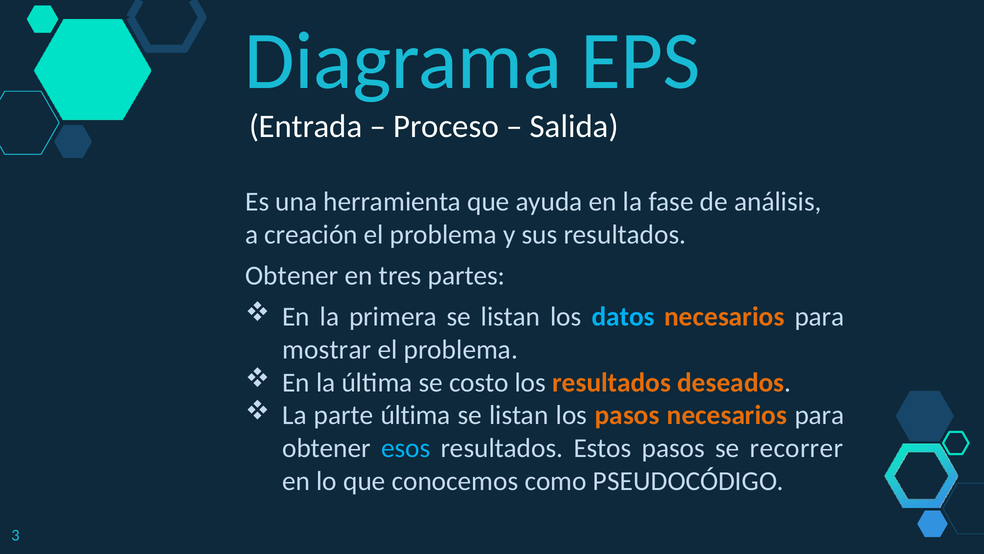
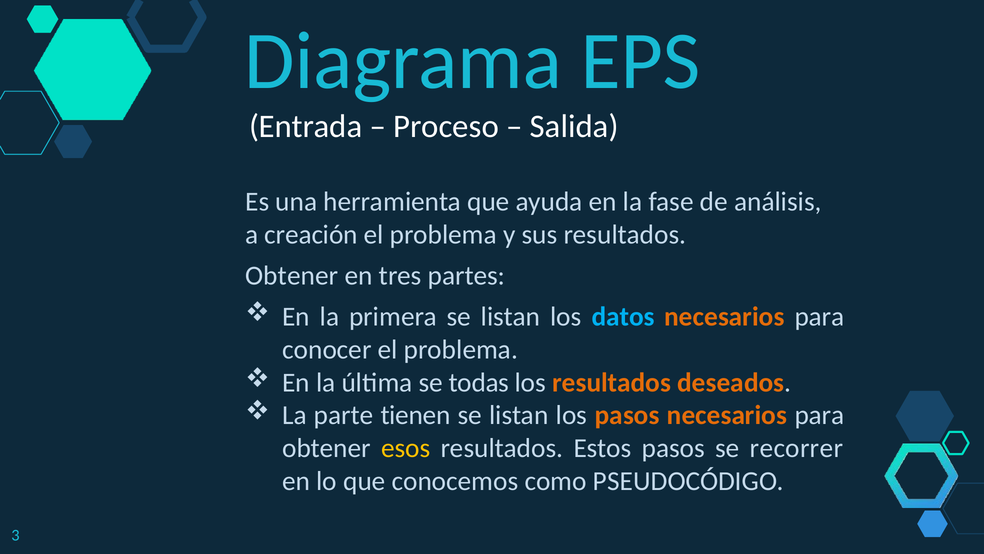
mostrar: mostrar -> conocer (327, 349)
costo: costo -> todas (479, 382)
parte última: última -> tienen (416, 415)
esos colour: light blue -> yellow (406, 448)
